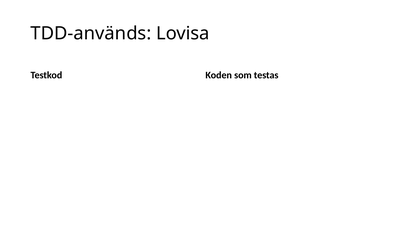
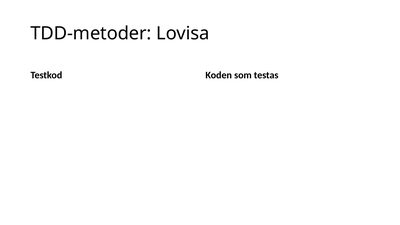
TDD-används: TDD-används -> TDD-metoder (91, 34)
